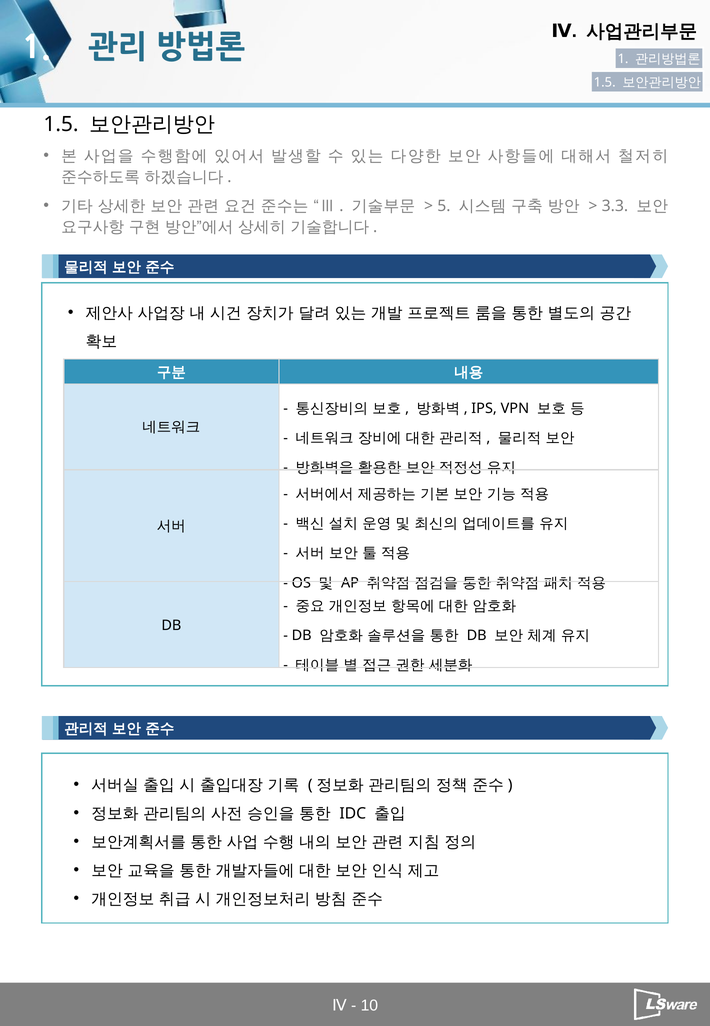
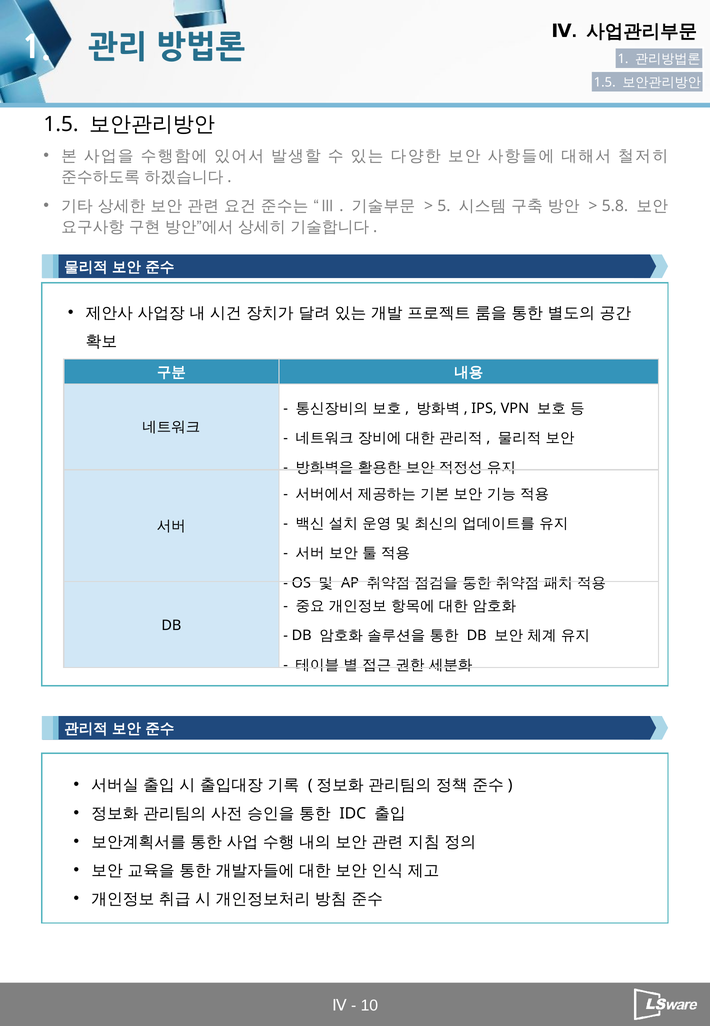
3.3: 3.3 -> 5.8 (615, 206)
